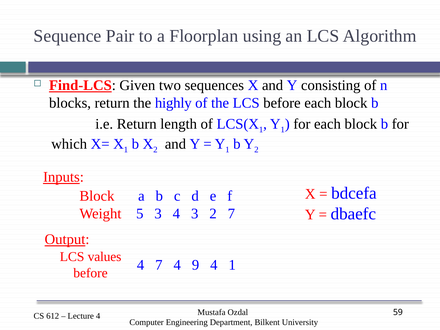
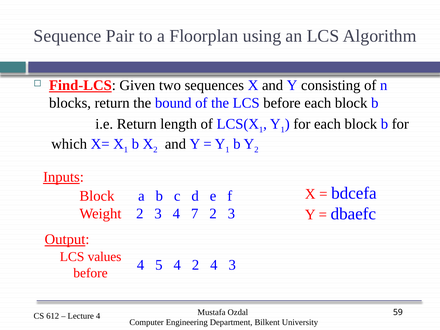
highly: highly -> bound (173, 103)
Weight 5: 5 -> 2 (140, 214)
4 3: 3 -> 7 (195, 214)
7: 7 -> 3 (231, 214)
4 7: 7 -> 5 (159, 265)
4 9: 9 -> 2 (196, 265)
4 1: 1 -> 3 (232, 265)
